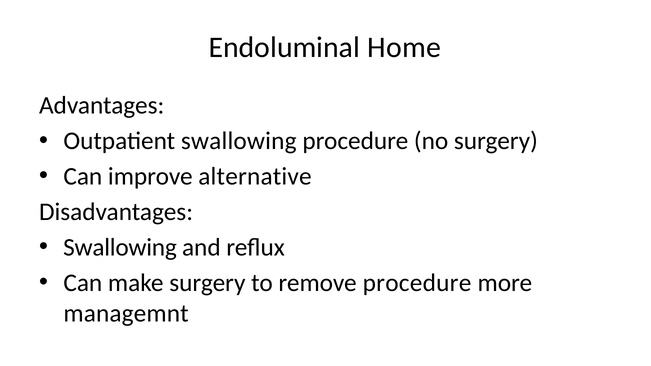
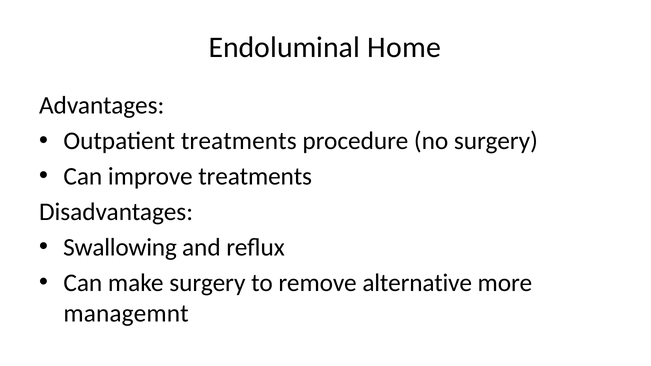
Outpatient swallowing: swallowing -> treatments (239, 141)
improve alternative: alternative -> treatments (255, 177)
remove procedure: procedure -> alternative (417, 283)
